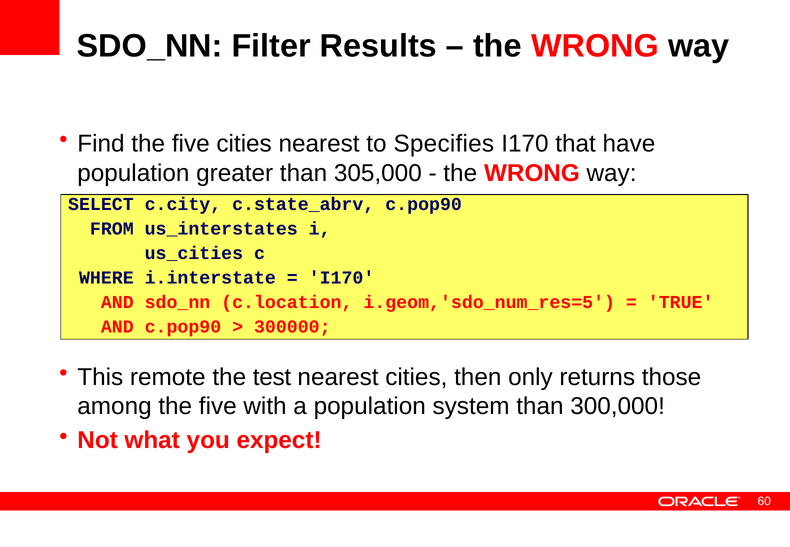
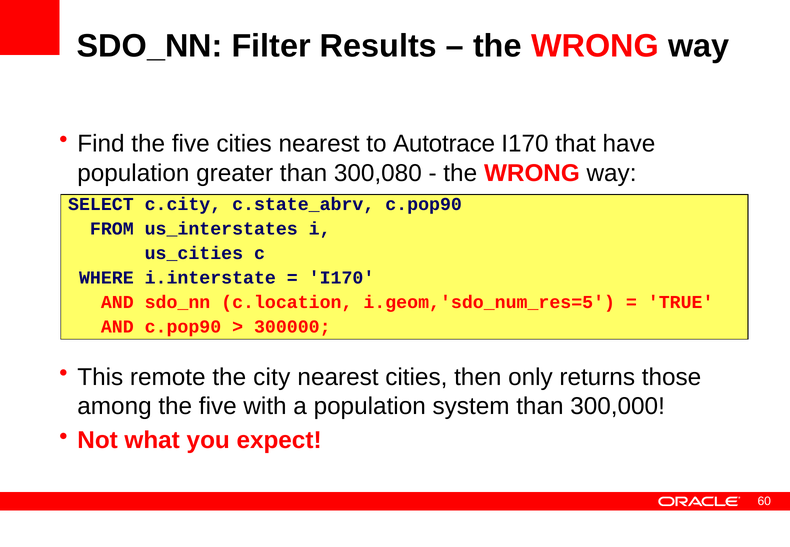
Specifies: Specifies -> Autotrace (444, 144)
305,000: 305,000 -> 300,080 (378, 173)
test: test -> city (272, 377)
